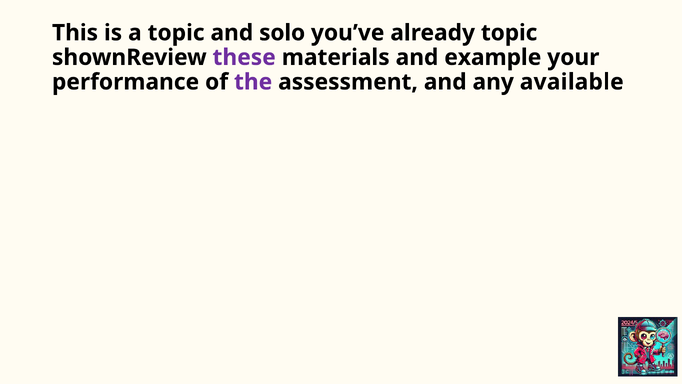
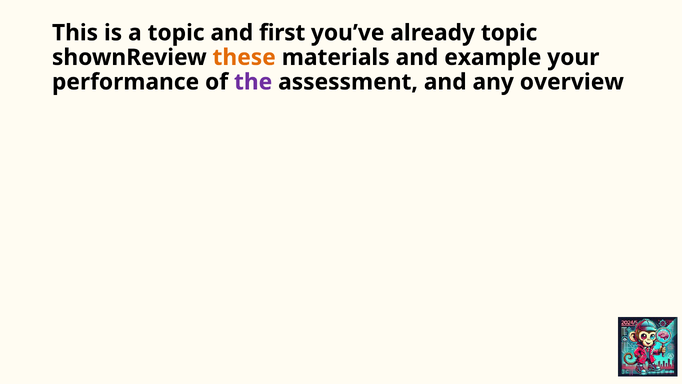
solo: solo -> first (282, 33)
these colour: purple -> orange (244, 57)
available: available -> overview (572, 82)
